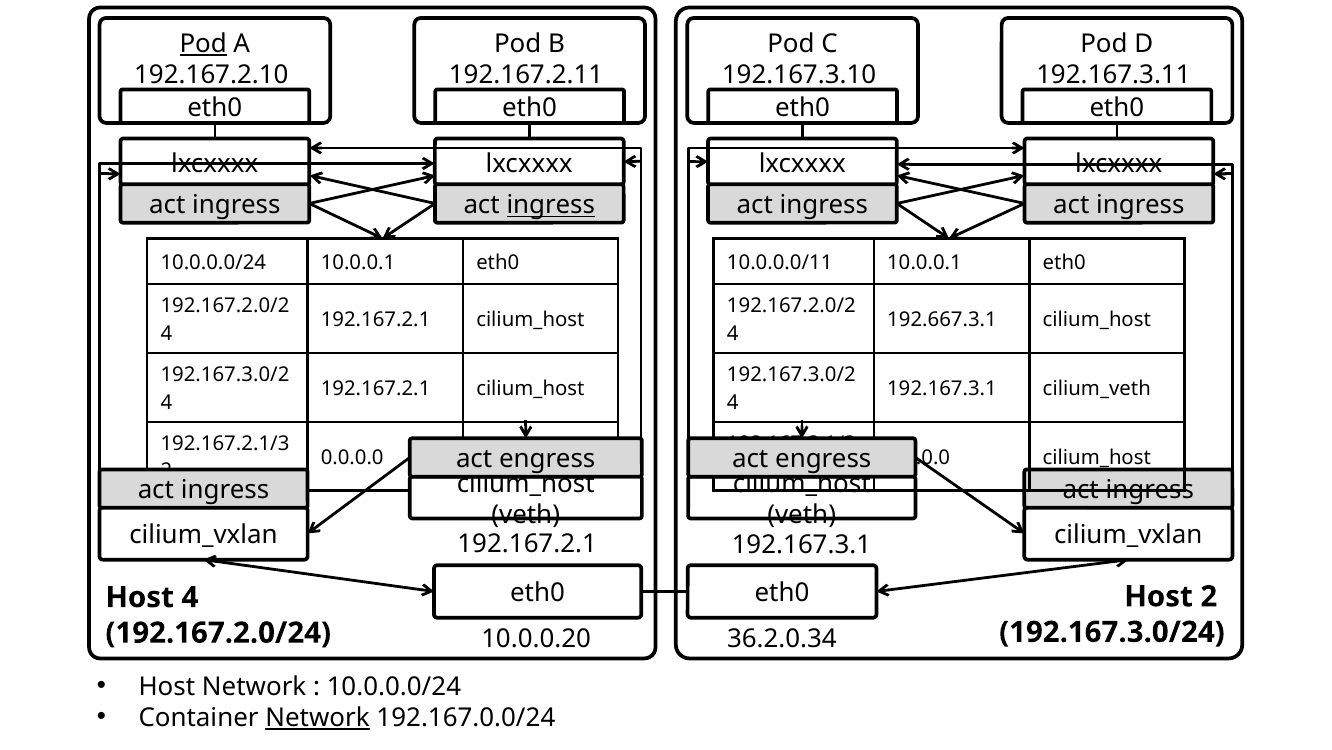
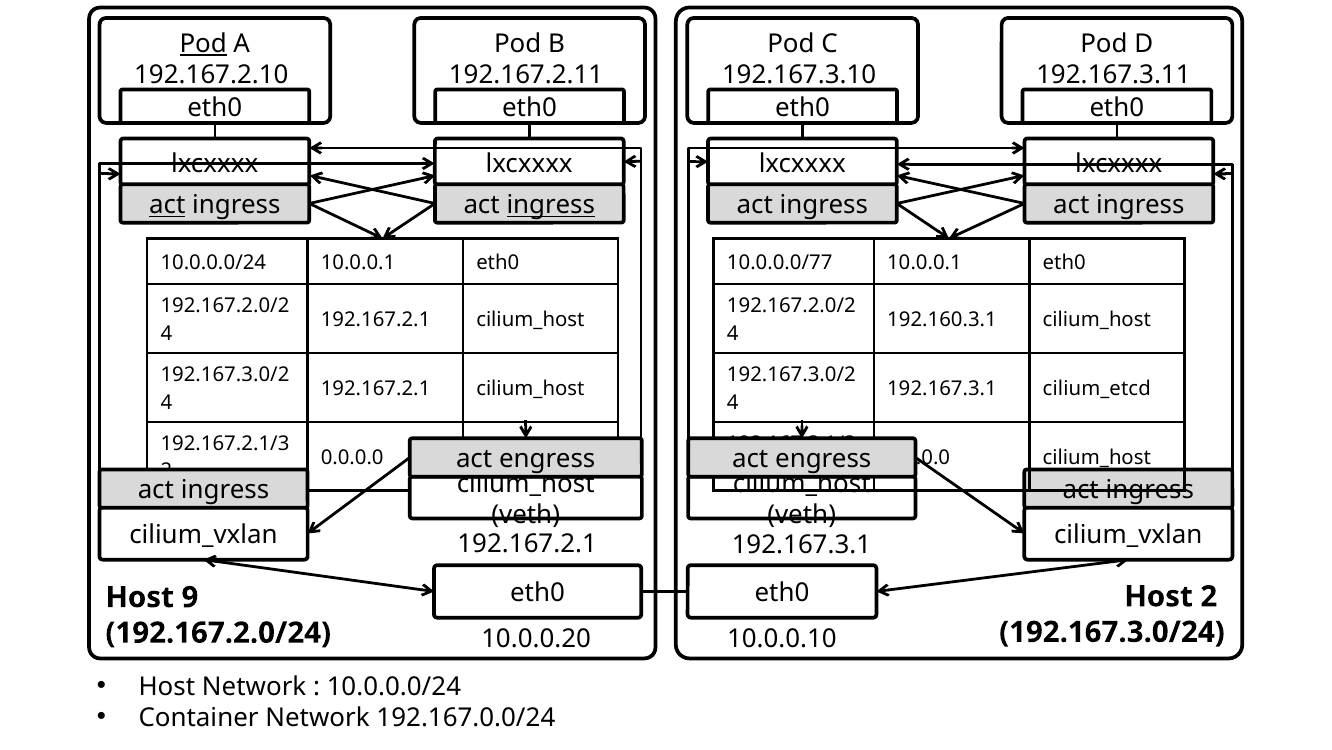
act underline: none -> present (167, 205)
10.0.0.0/11: 10.0.0.0/11 -> 10.0.0.0/77 (780, 262)
192.667.3.1: 192.667.3.1 -> 192.160.3.1 (942, 319)
cilium_veth: cilium_veth -> cilium_etcd (1097, 388)
Host 4: 4 -> 9 (190, 597)
36.2.0.34: 36.2.0.34 -> 10.0.0.10 (782, 639)
Network underline: present -> none (318, 717)
